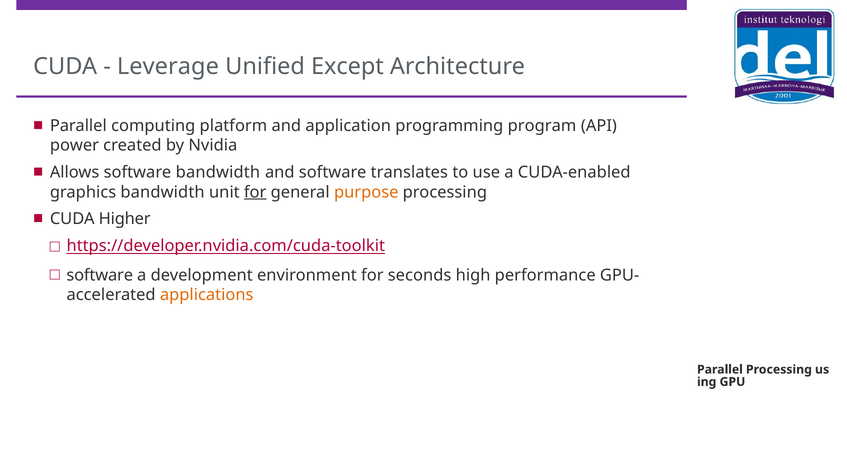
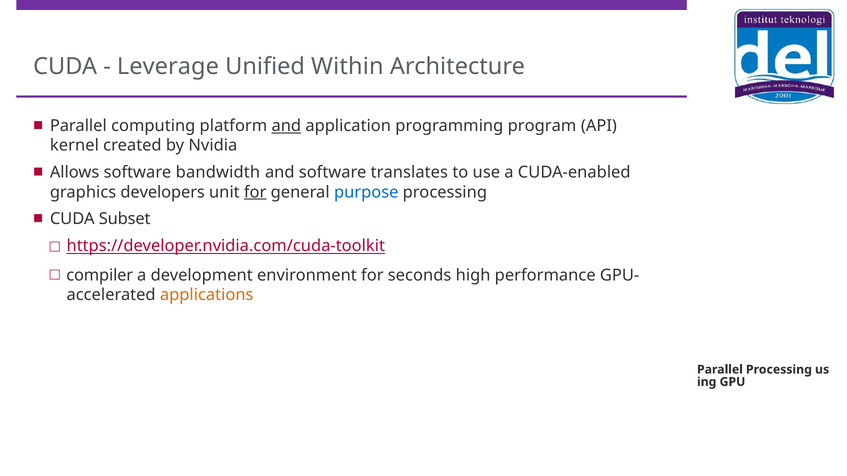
Except: Except -> Within (347, 67)
and underline: none -> present (286, 126)
power: power -> kernel (74, 146)
graphics bandwidth: bandwidth -> developers (163, 192)
purpose colour: orange -> blue (366, 192)
Higher: Higher -> Subset (125, 219)
software: software -> compiler (100, 275)
